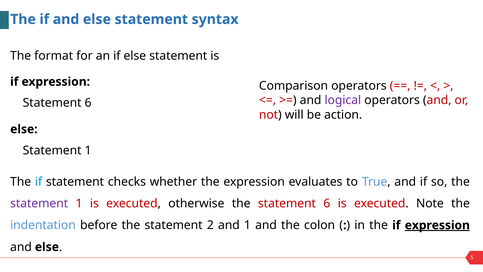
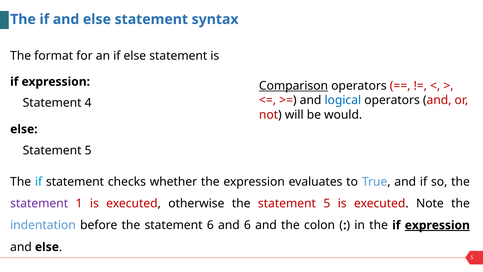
Comparison underline: none -> present (294, 86)
logical colour: purple -> blue (343, 100)
6: 6 -> 4 (88, 103)
action: action -> would (343, 115)
1: 1 -> 5 (88, 150)
the statement 6: 6 -> 5 (327, 203)
statement 2: 2 -> 6 (210, 225)
and 1: 1 -> 6 (247, 225)
